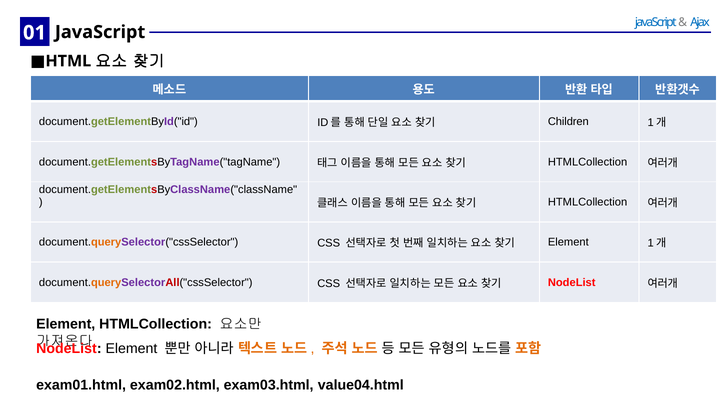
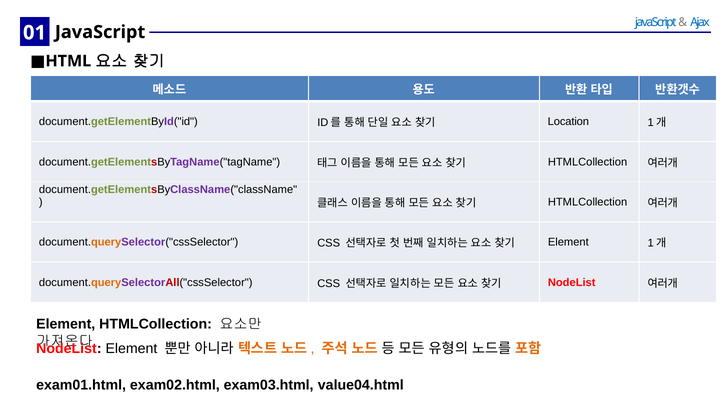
Children: Children -> Location (568, 122)
